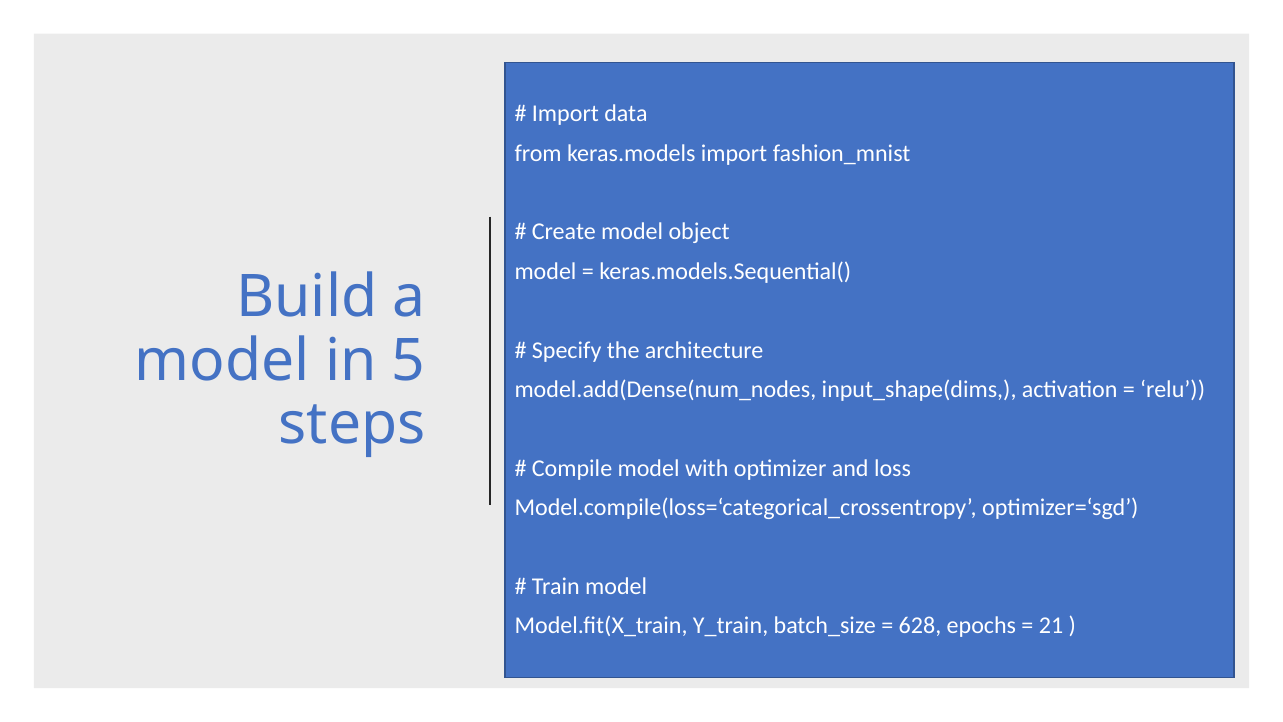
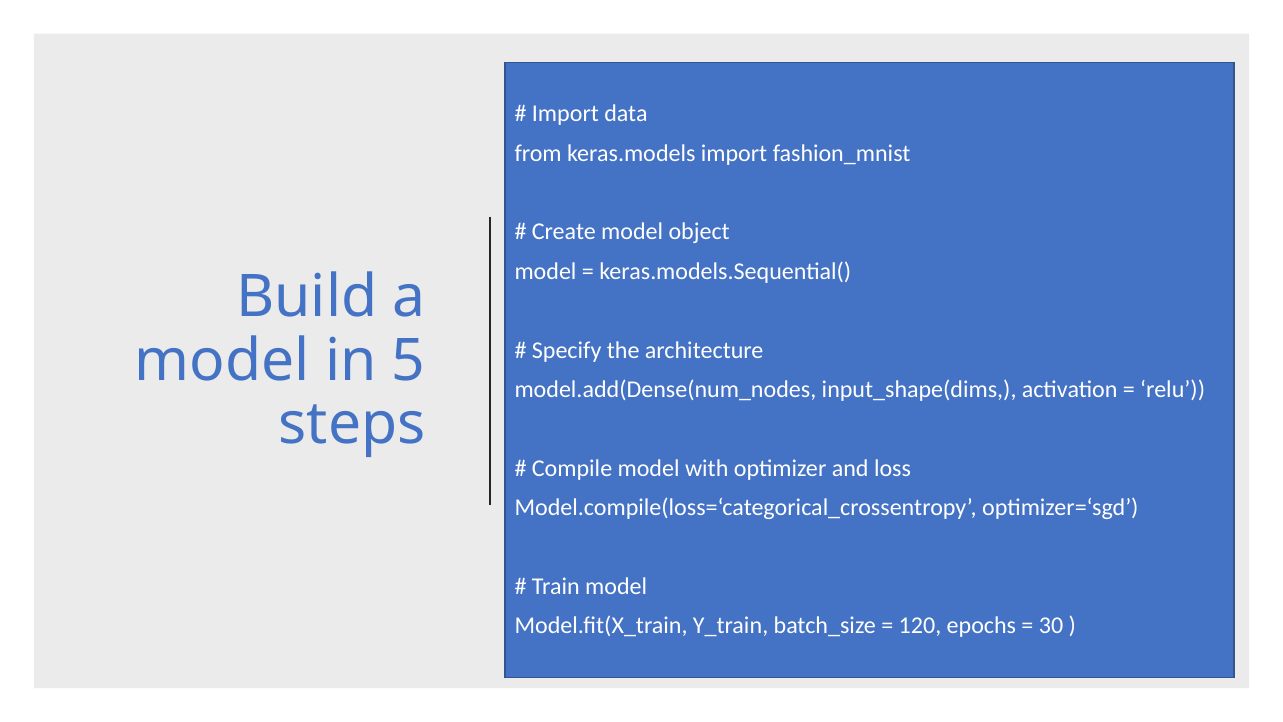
628: 628 -> 120 (920, 625)
21: 21 -> 30 (1051, 625)
